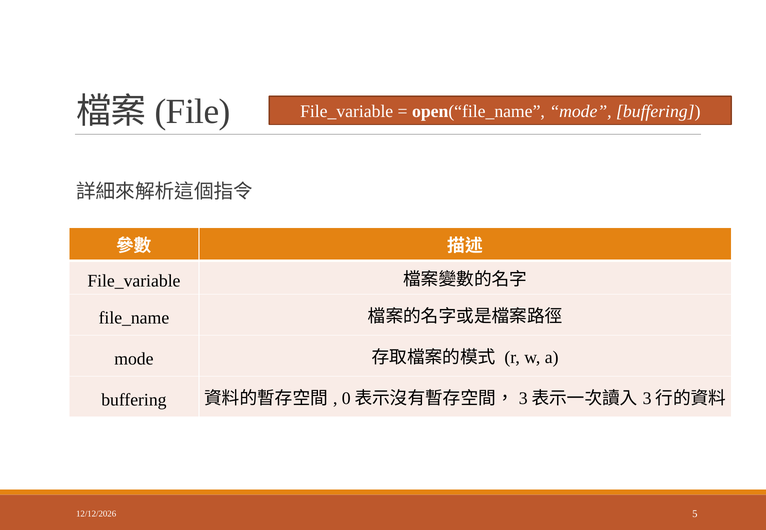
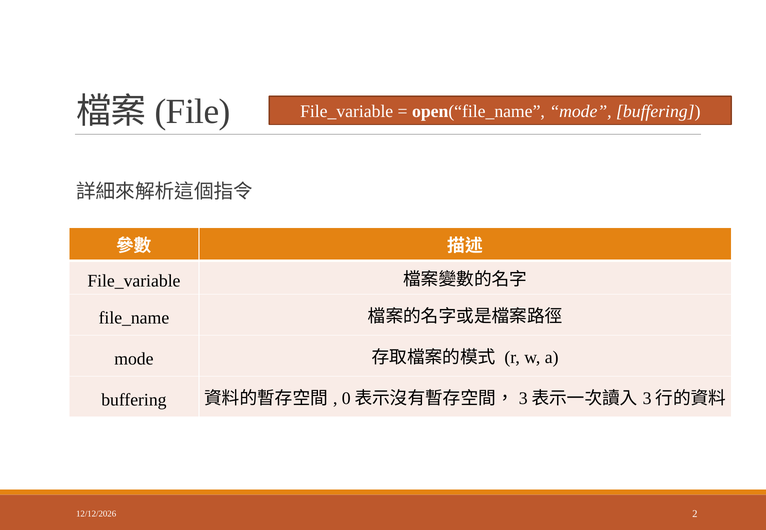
5: 5 -> 2 (695, 514)
